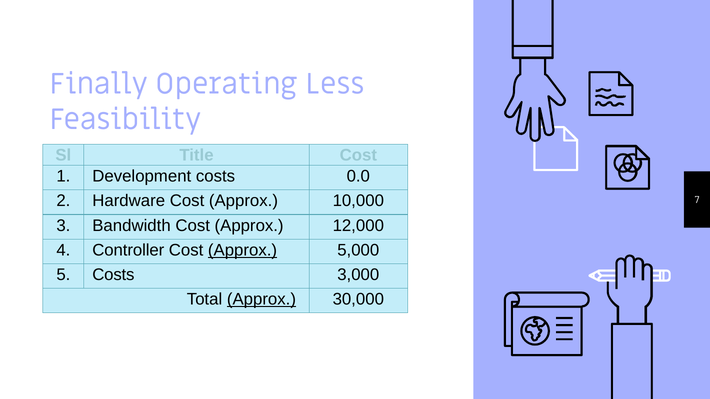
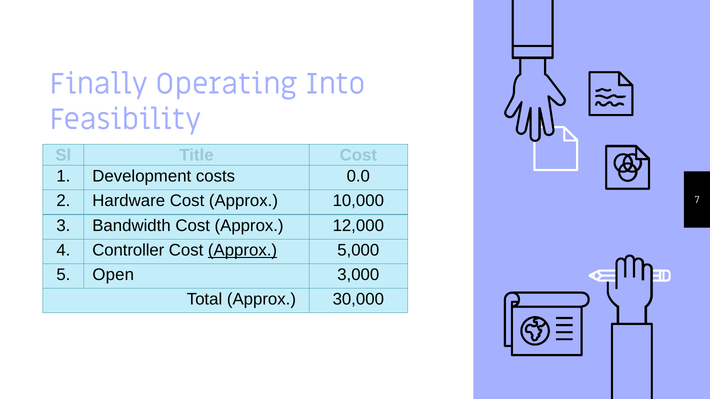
Less: Less -> Into (336, 84)
5 Costs: Costs -> Open (113, 275)
Approx underline: present -> none (261, 300)
